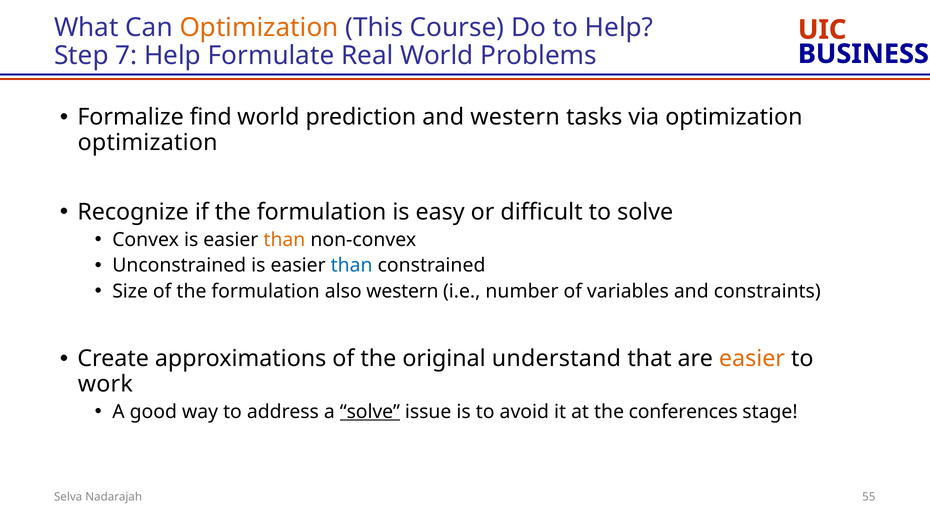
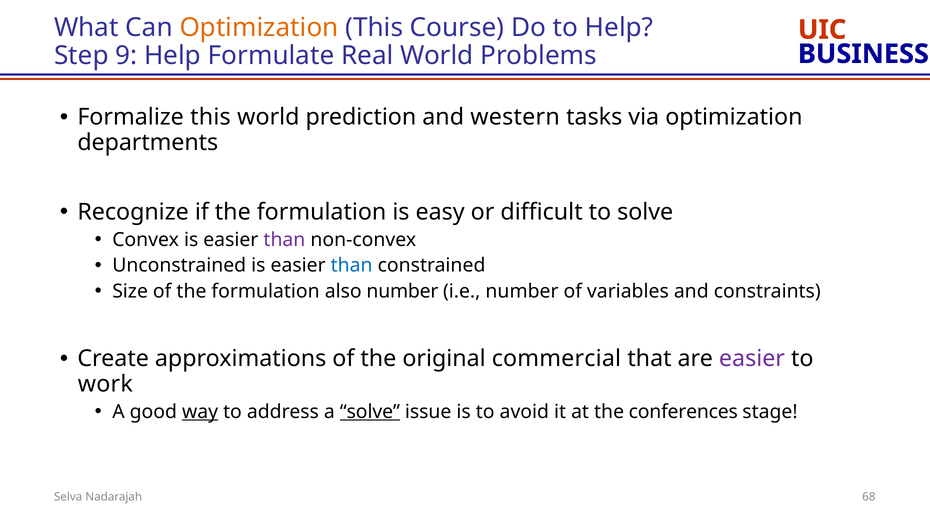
7: 7 -> 9 (126, 56)
Formalize find: find -> this (210, 117)
optimization: optimization -> departments (148, 142)
than colour: orange -> purple (284, 240)
also western: western -> number (402, 291)
understand: understand -> commercial (556, 359)
easier colour: orange -> purple (752, 359)
way underline: none -> present (200, 412)
55: 55 -> 68 (869, 497)
